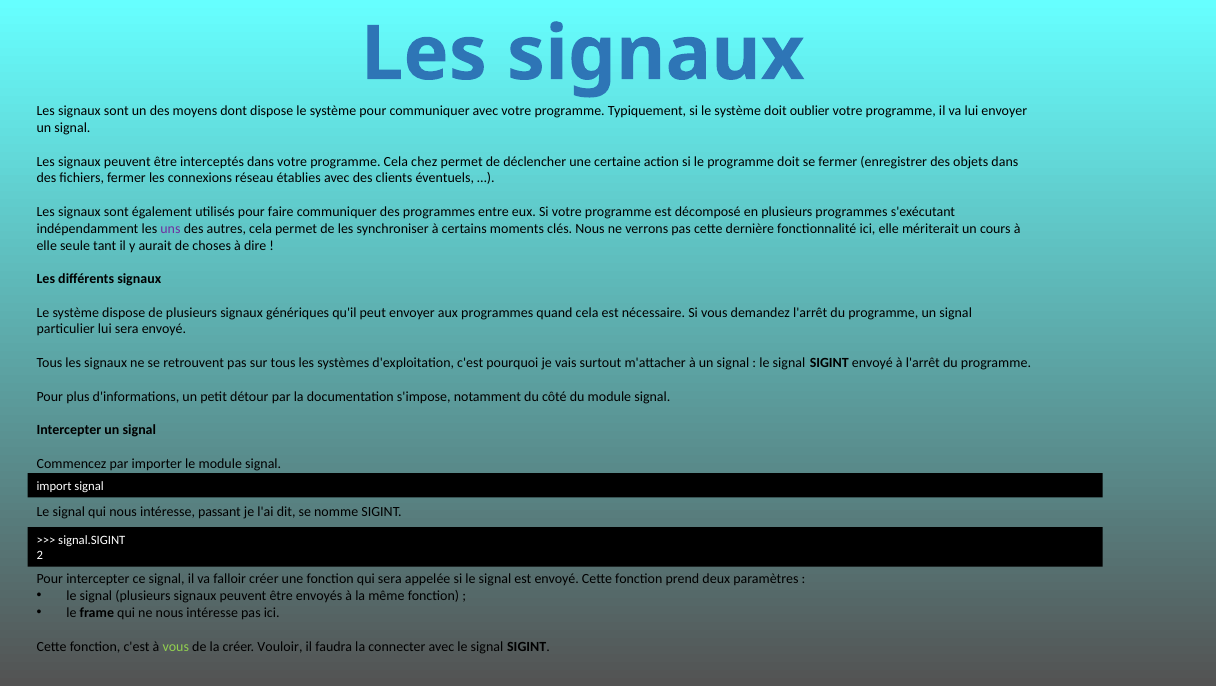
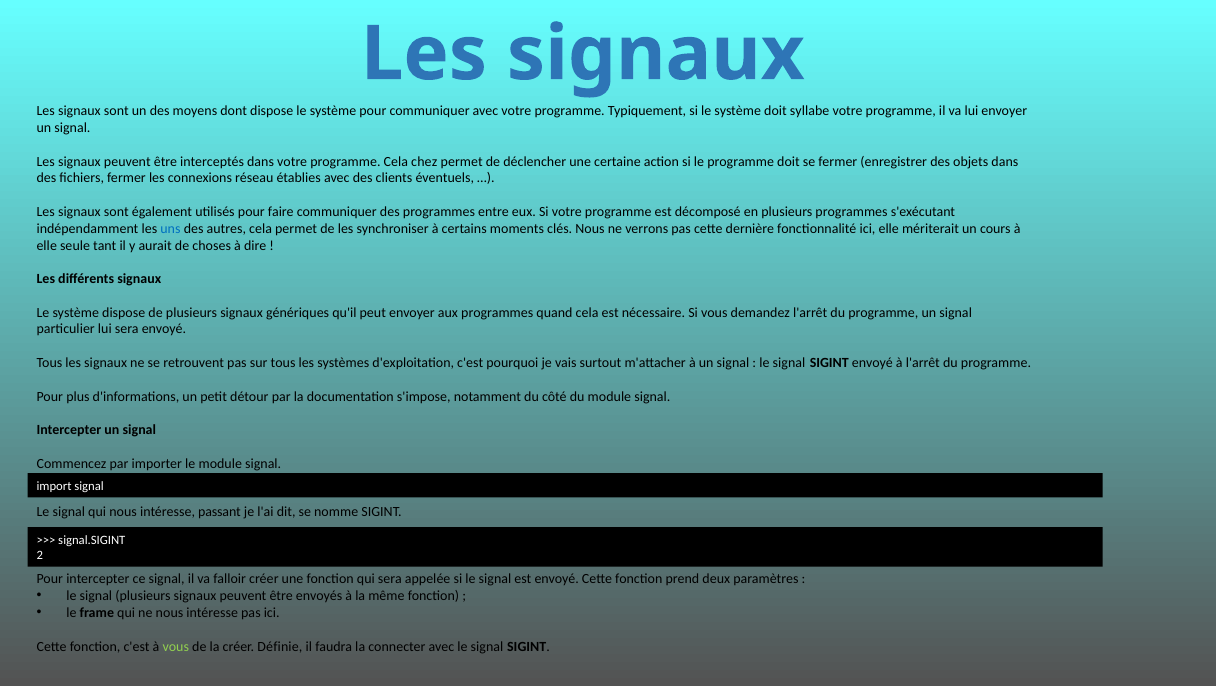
oublier: oublier -> syllabe (810, 111)
uns colour: purple -> blue (170, 229)
Vouloir: Vouloir -> Définie (280, 646)
